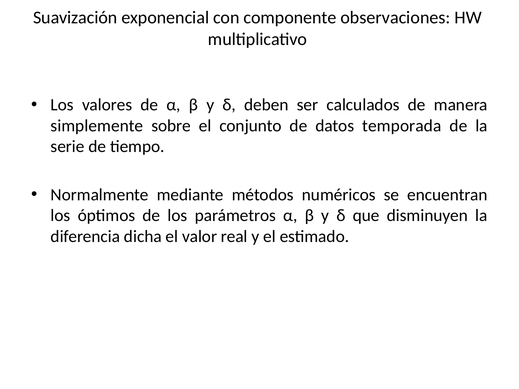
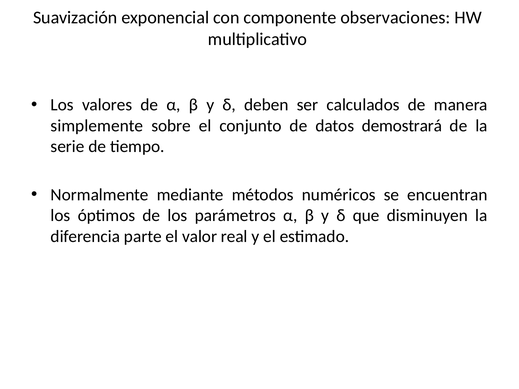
temporada: temporada -> demostrará (402, 126)
dicha: dicha -> parte (143, 236)
